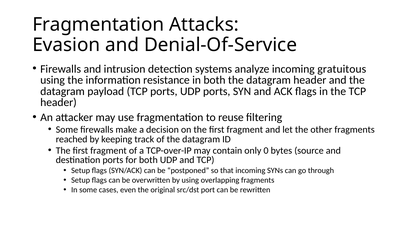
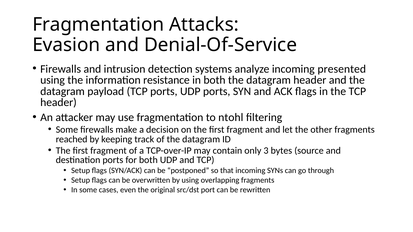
gratuitous: gratuitous -> presented (342, 69)
reuse: reuse -> ntohl (231, 118)
0: 0 -> 3 (266, 151)
